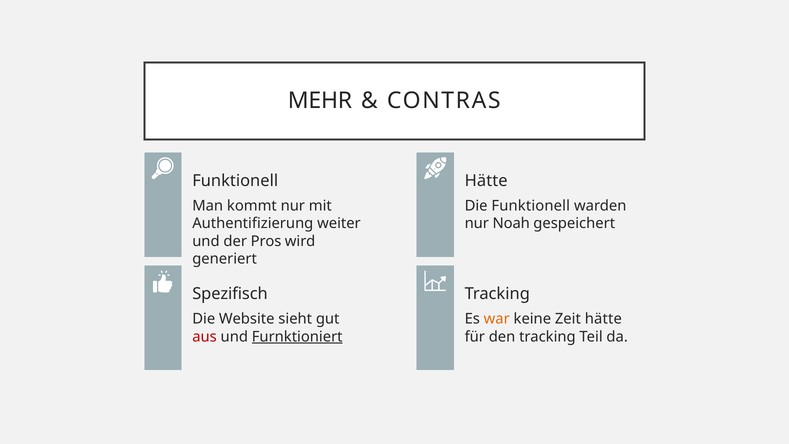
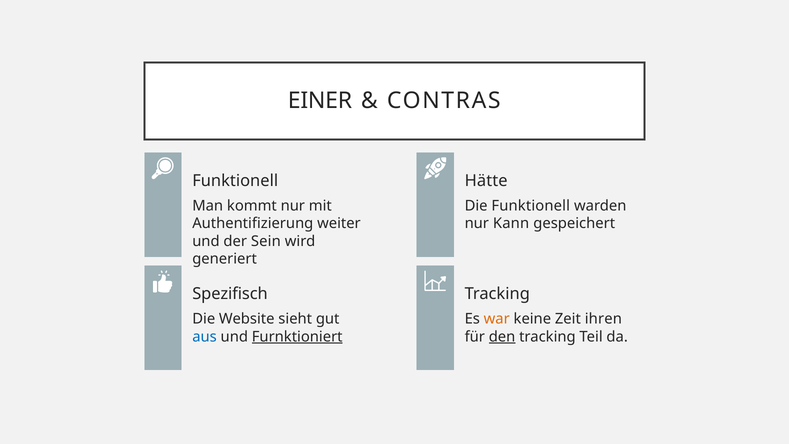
MEHR: MEHR -> EINER (320, 101)
Noah: Noah -> Kann (511, 223)
Pros: Pros -> Sein (266, 241)
Zeit hätte: hätte -> ihren (603, 319)
aus colour: red -> blue (205, 337)
den underline: none -> present (502, 337)
